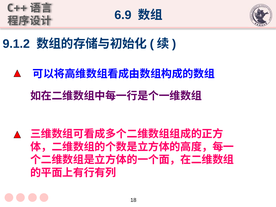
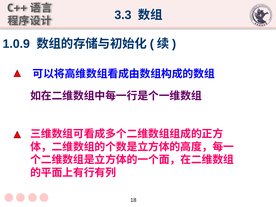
6.9: 6.9 -> 3.3 (123, 15)
9.1.2: 9.1.2 -> 1.0.9 (16, 44)
